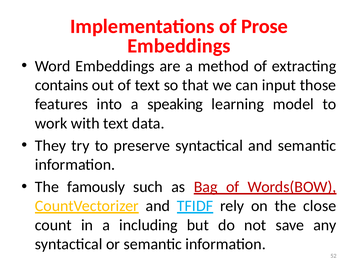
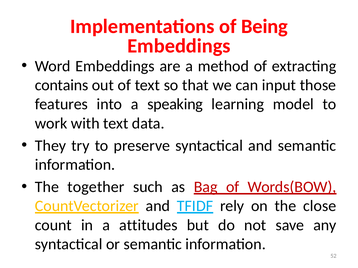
Prose: Prose -> Being (265, 26)
famously: famously -> together (96, 187)
including: including -> attitudes (148, 225)
